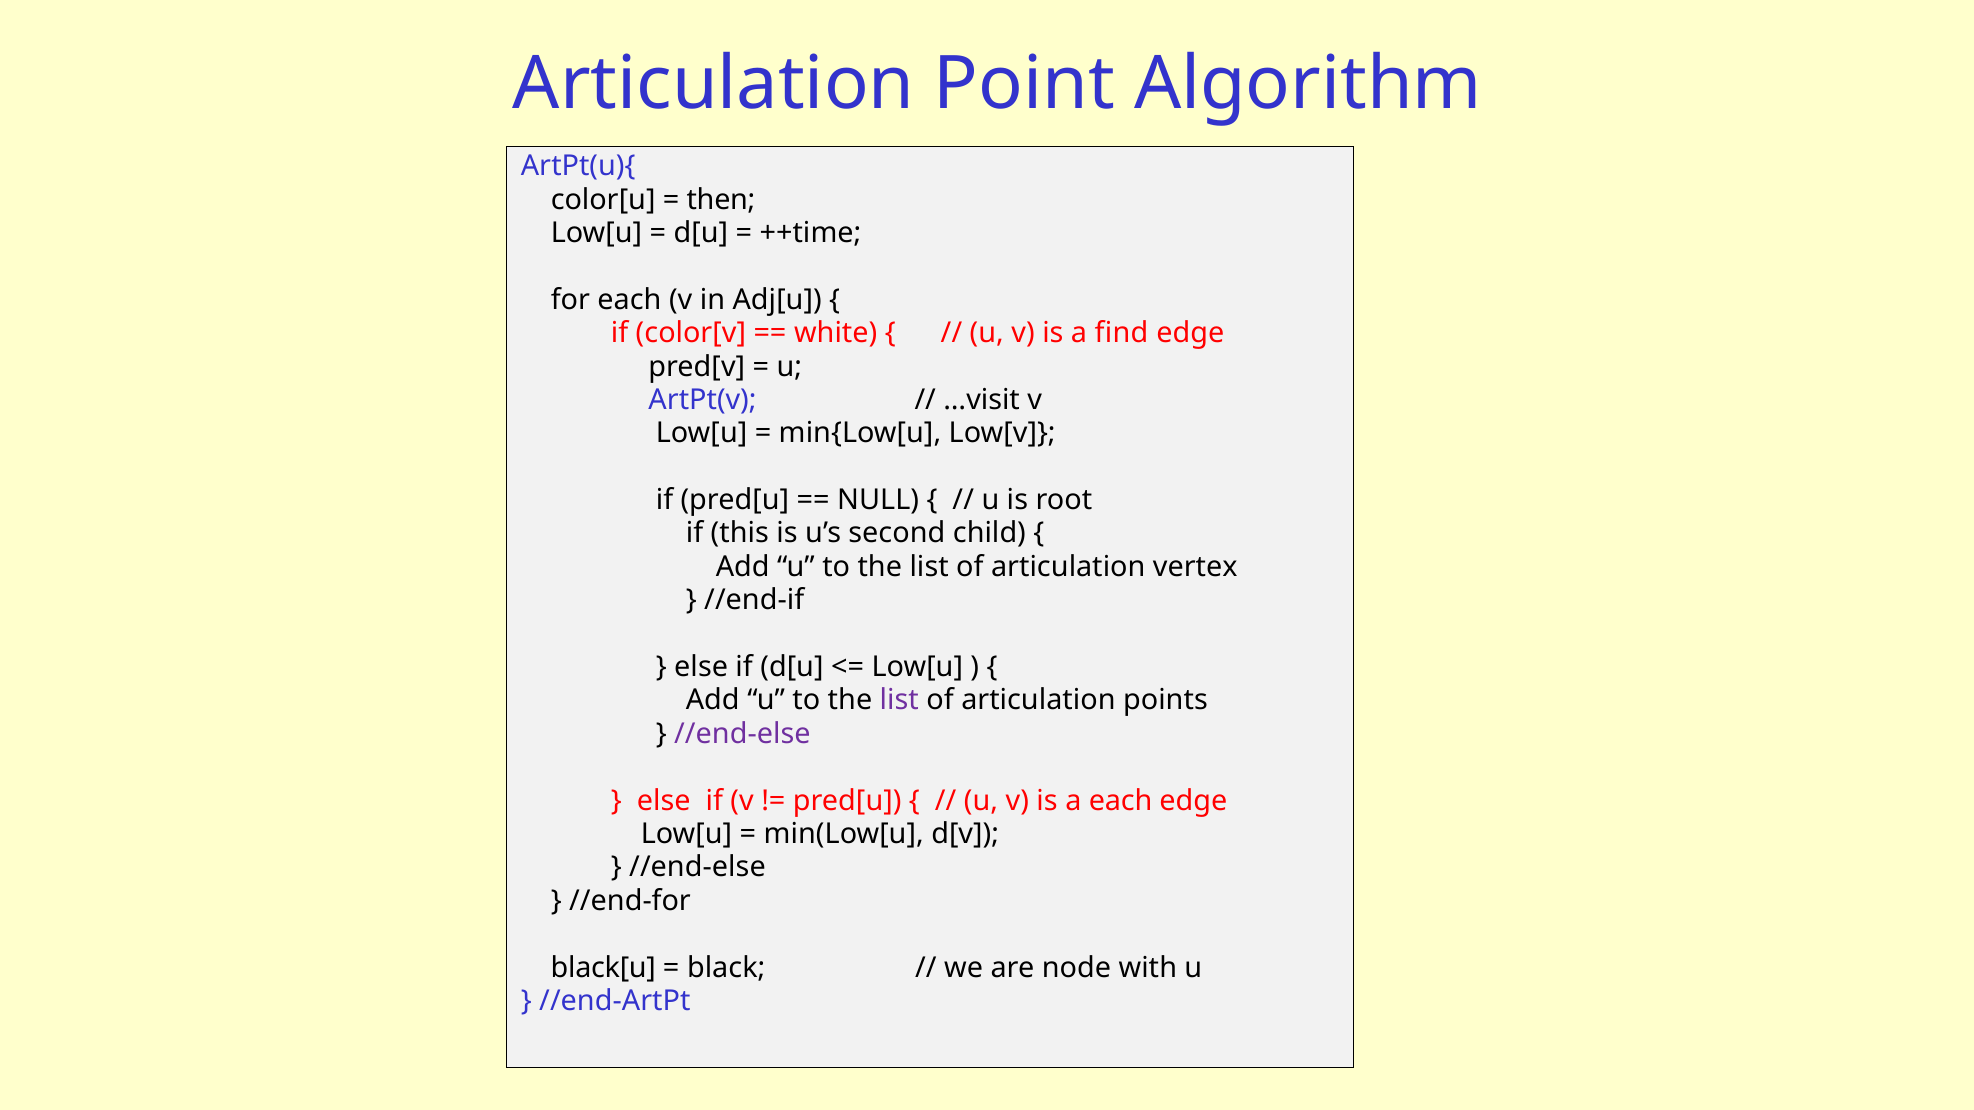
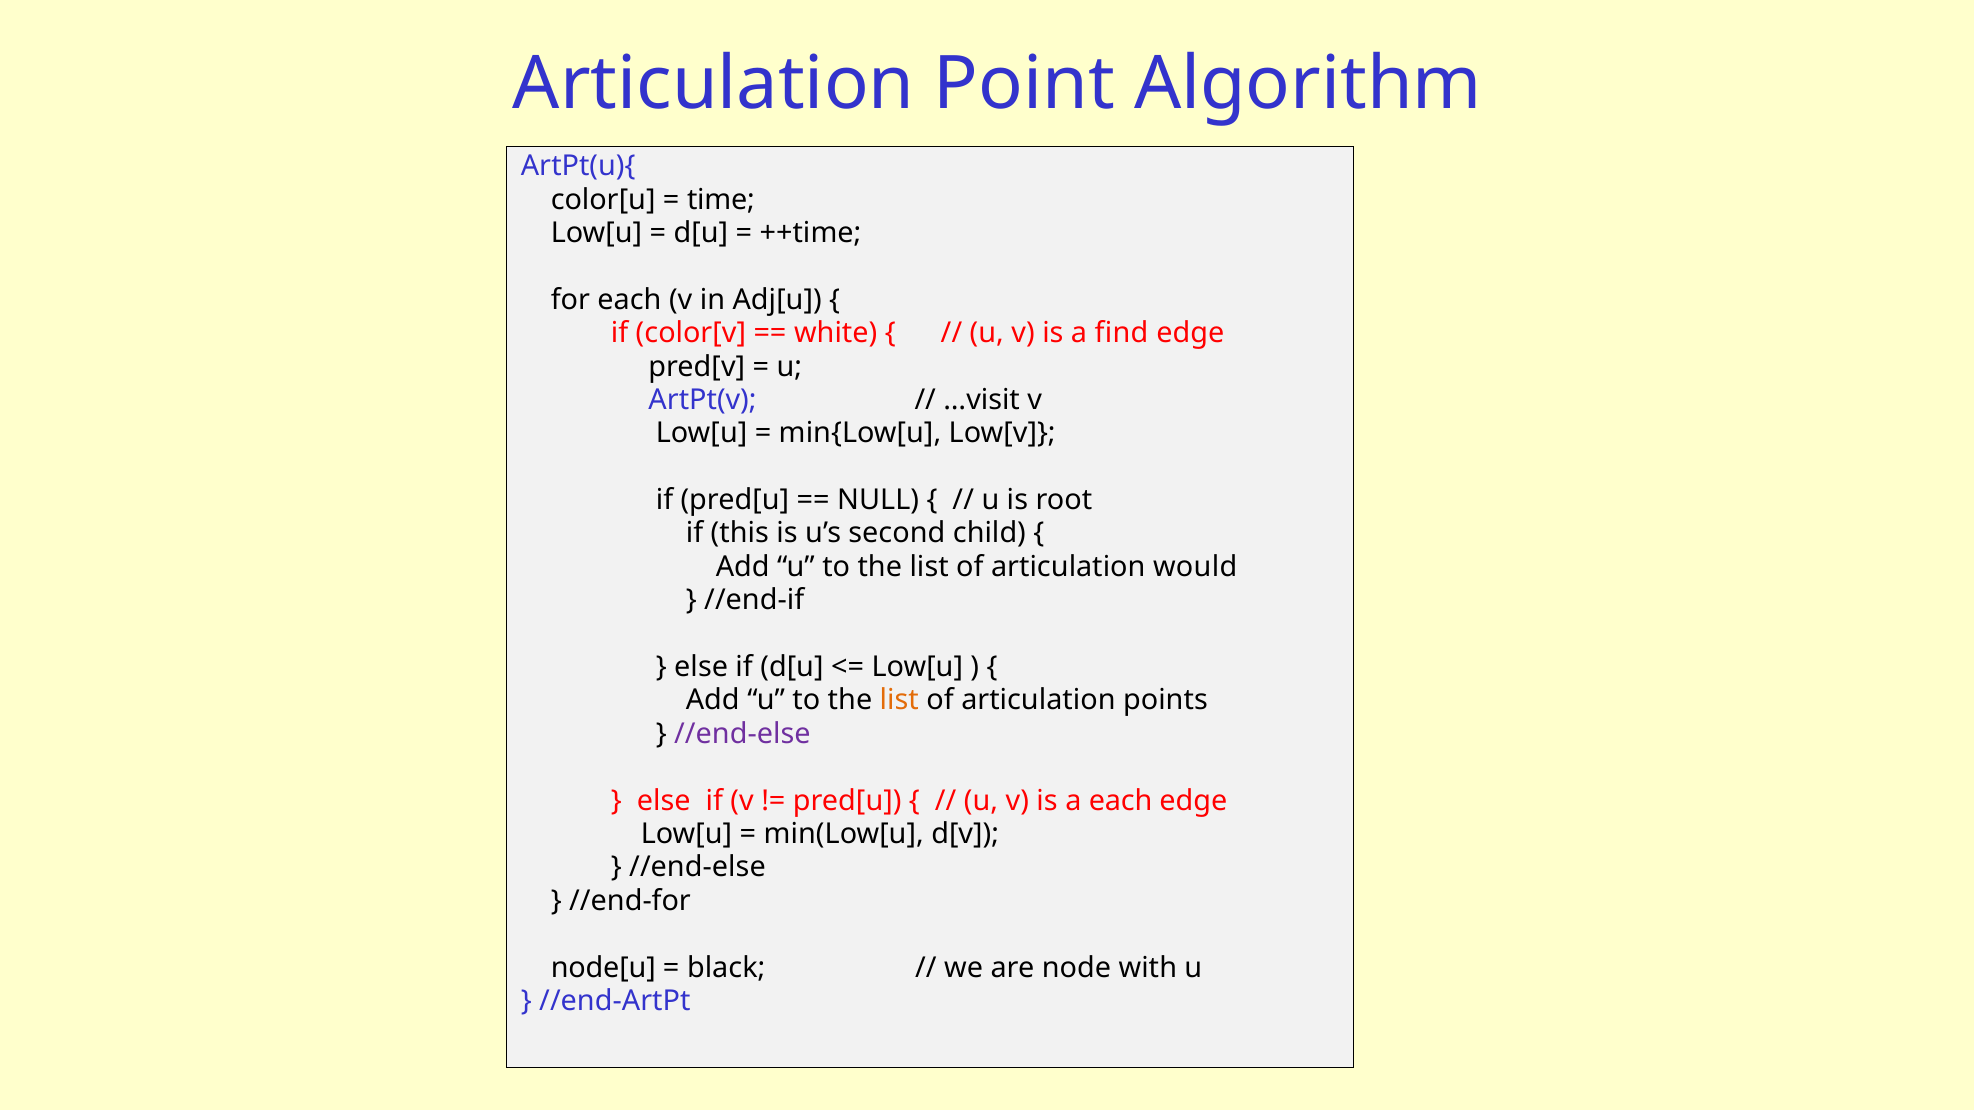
then: then -> time (721, 200)
vertex: vertex -> would (1195, 567)
list colour: purple -> orange (899, 701)
black[u: black[u -> node[u (603, 968)
